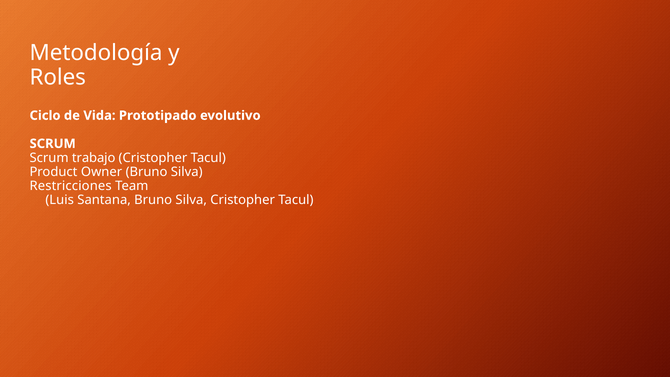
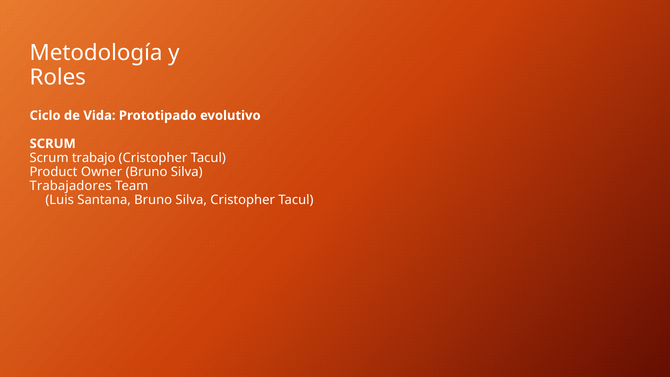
Restricciones: Restricciones -> Trabajadores (71, 186)
